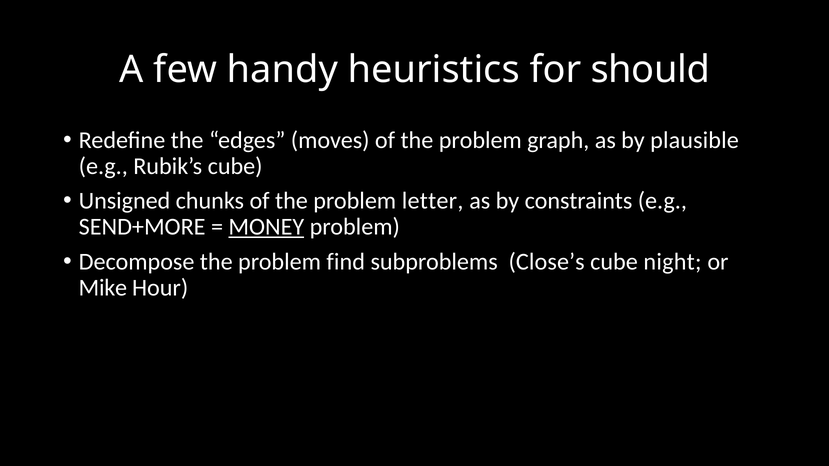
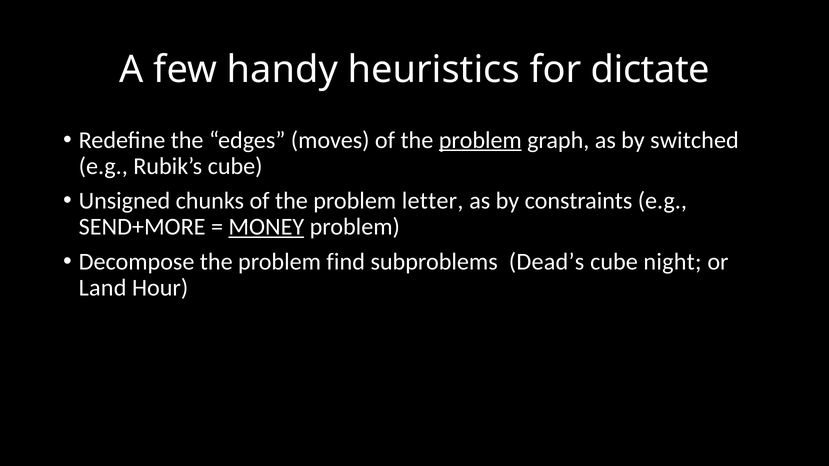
should: should -> dictate (650, 70)
problem underline: none -> present (480, 140)
plausible: plausible -> switched (695, 140)
Close’s: Close’s -> Dead’s (547, 262)
Mike: Mike -> Land (103, 288)
